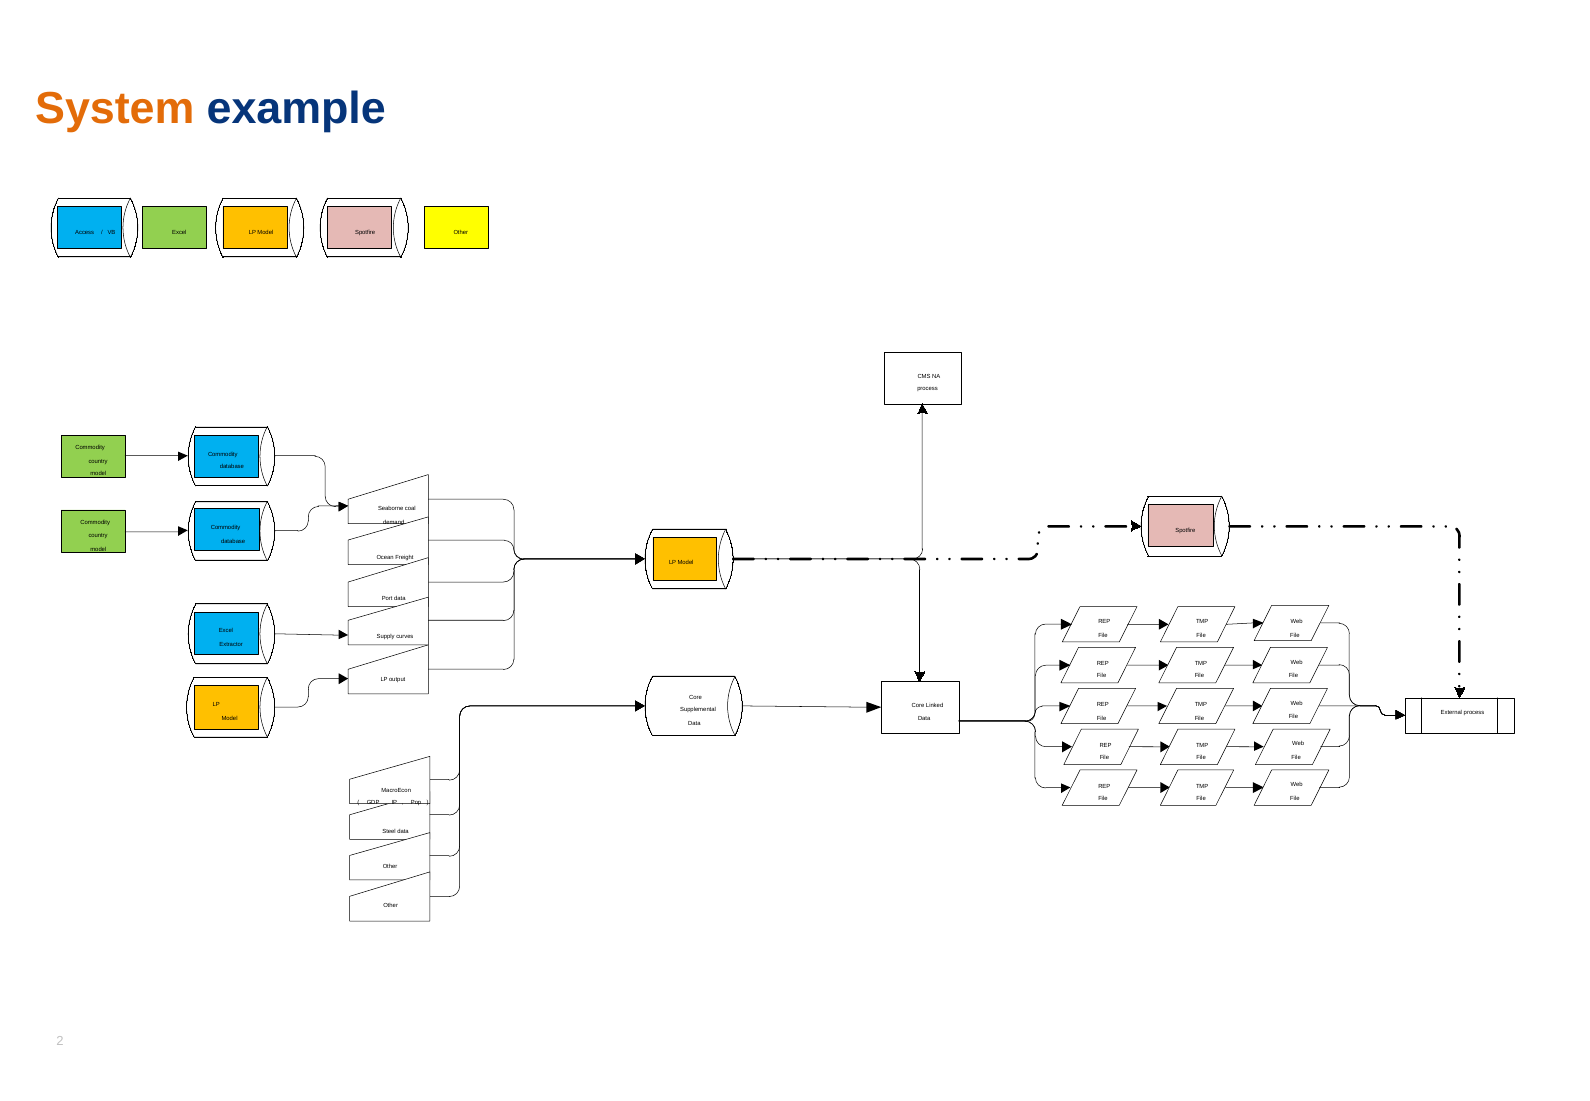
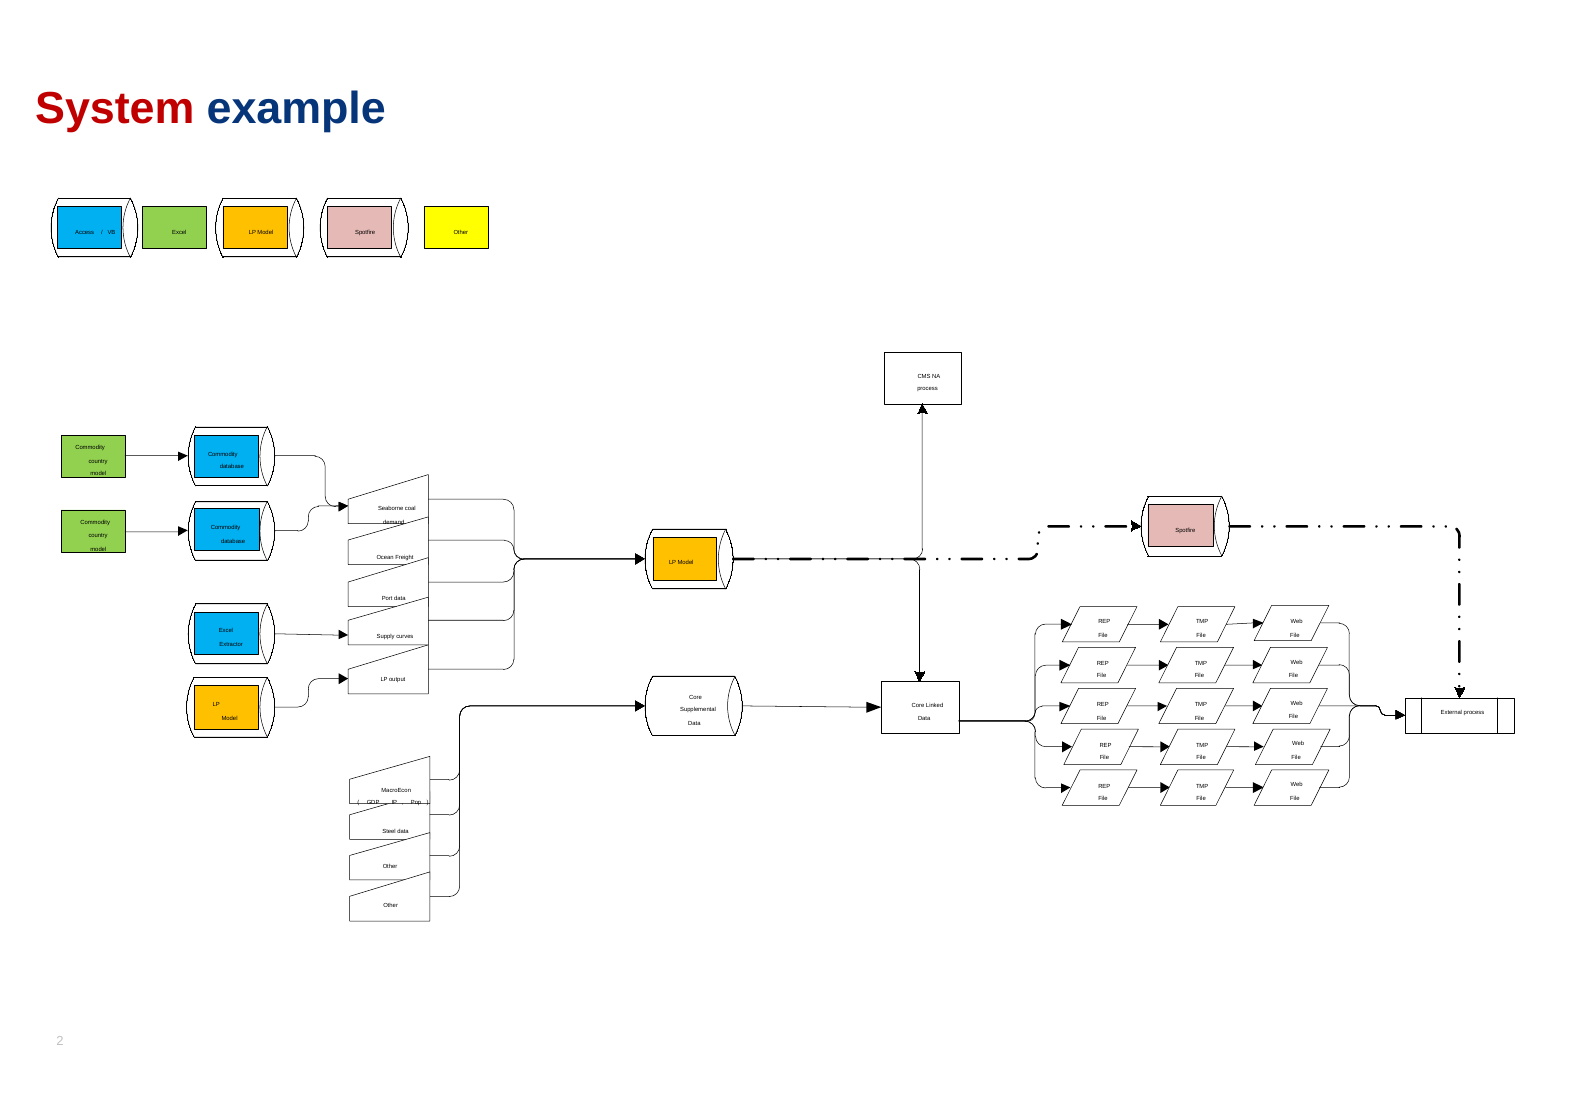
System colour: orange -> red (115, 109)
